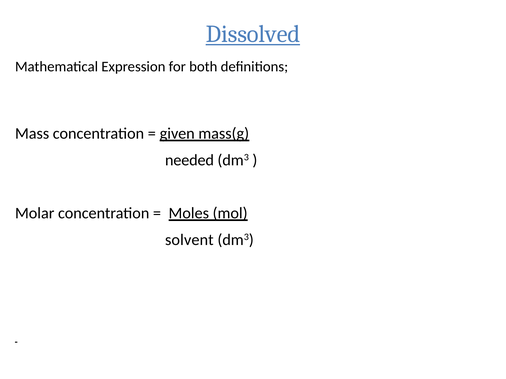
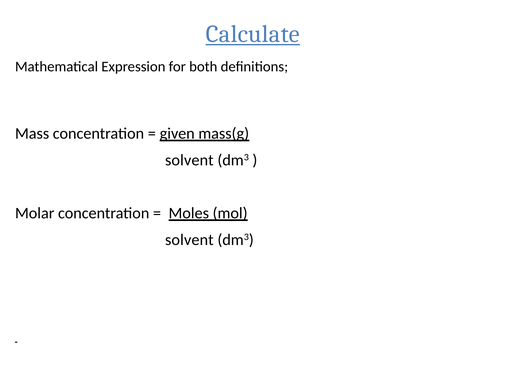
Dissolved: Dissolved -> Calculate (253, 34)
needed: needed -> solvent (189, 160)
